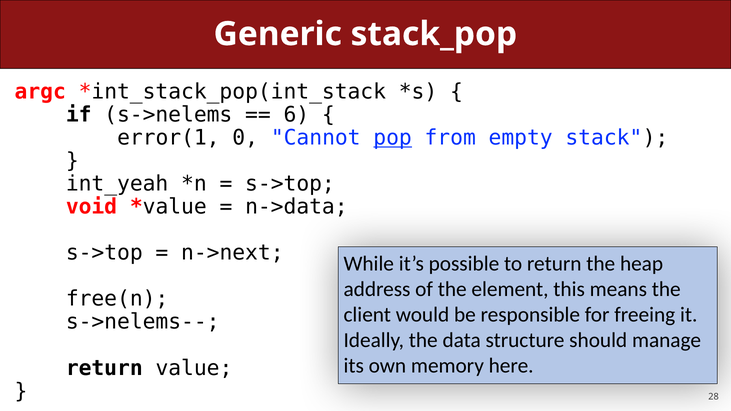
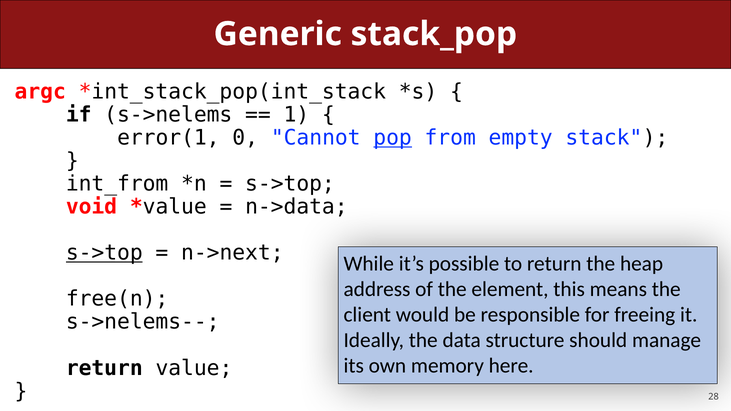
6: 6 -> 1 (296, 115)
int_yeah: int_yeah -> int_from (117, 184)
s->top underline: none -> present (104, 253)
